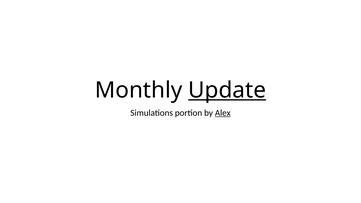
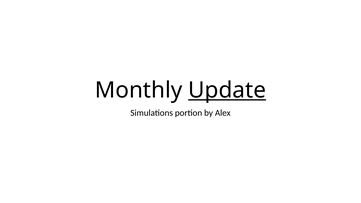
Alex underline: present -> none (223, 113)
